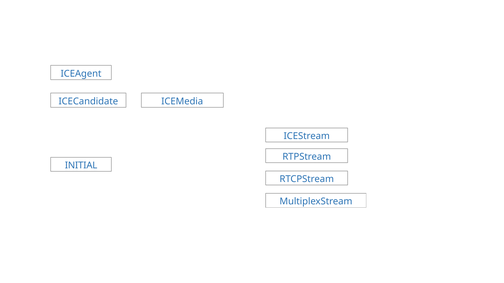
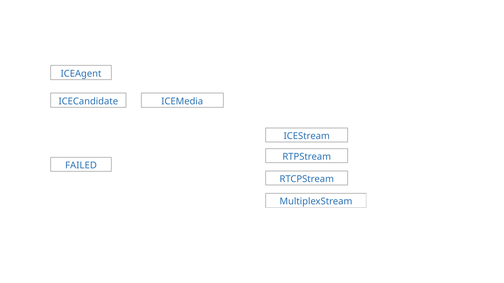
INITIAL: INITIAL -> FAILED (81, 166)
